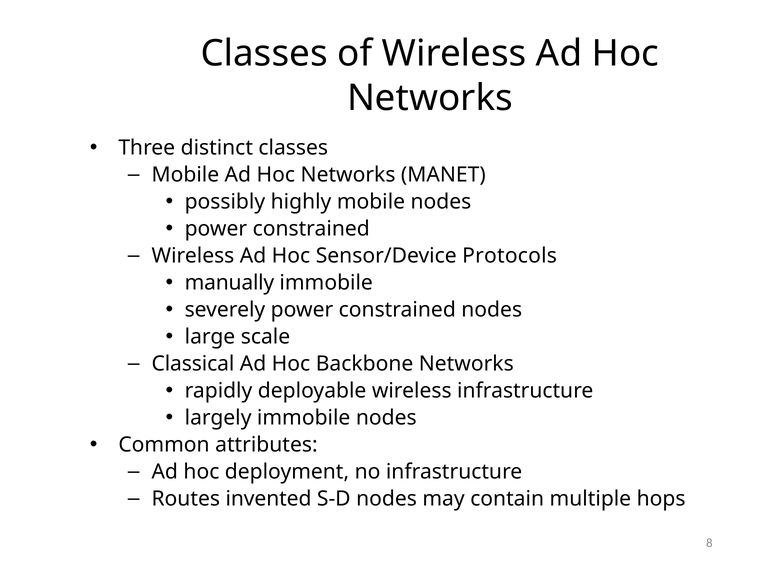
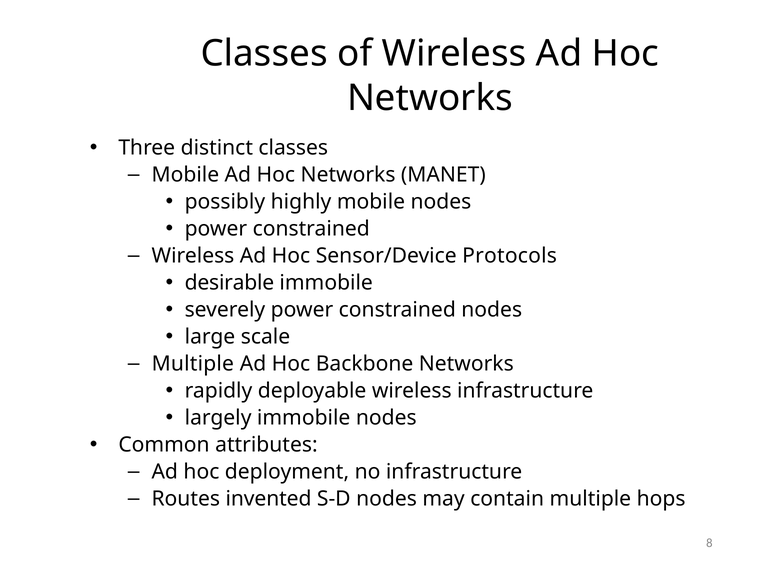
manually: manually -> desirable (229, 283)
Classical: Classical -> Multiple (193, 364)
